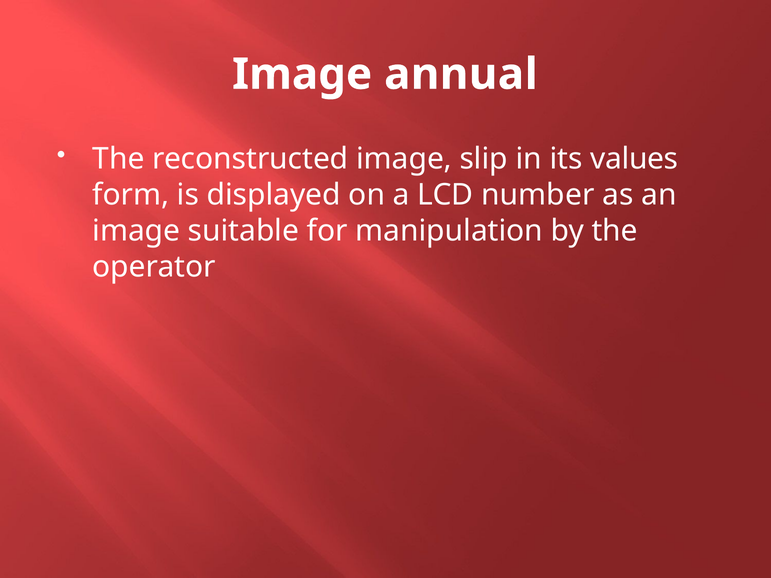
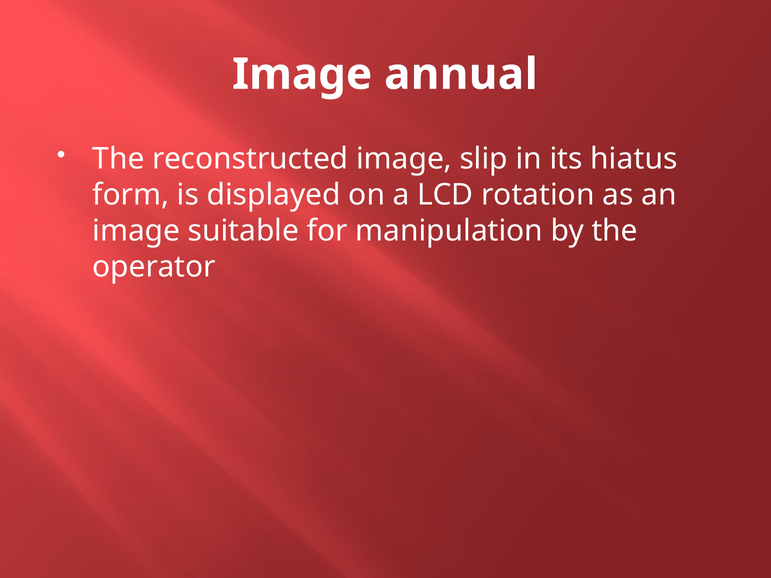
values: values -> hiatus (634, 159)
number: number -> rotation (538, 195)
